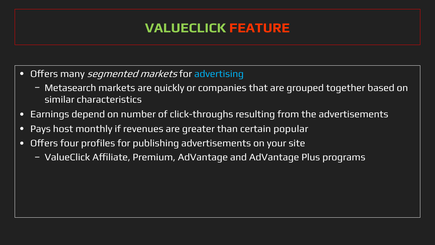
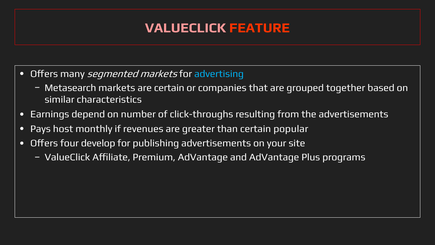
VALUECLICK colour: light green -> pink (186, 28)
are quickly: quickly -> certain (169, 88)
profiles: profiles -> develop (98, 143)
